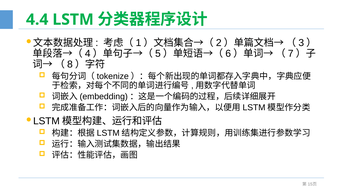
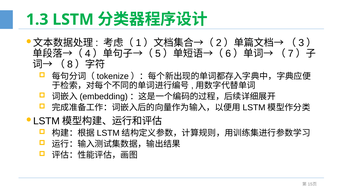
4.4: 4.4 -> 1.3 (37, 20)
